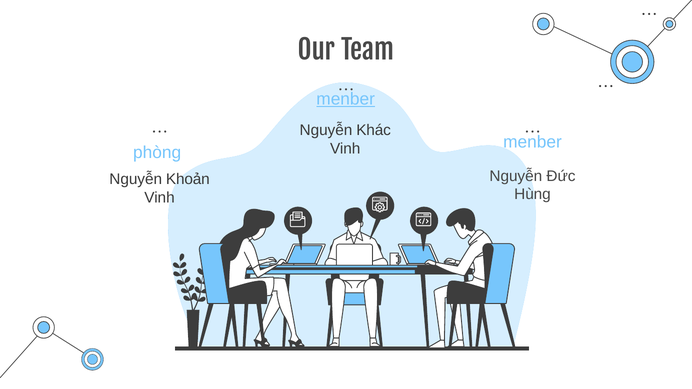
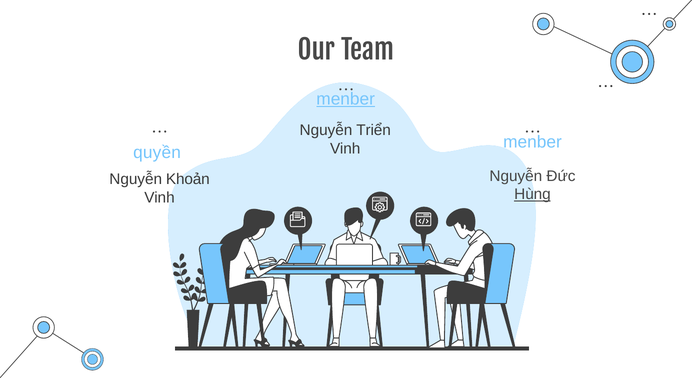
Khác: Khác -> Triển (374, 130)
phòng: phòng -> quyền (157, 152)
Hùng underline: none -> present (532, 195)
